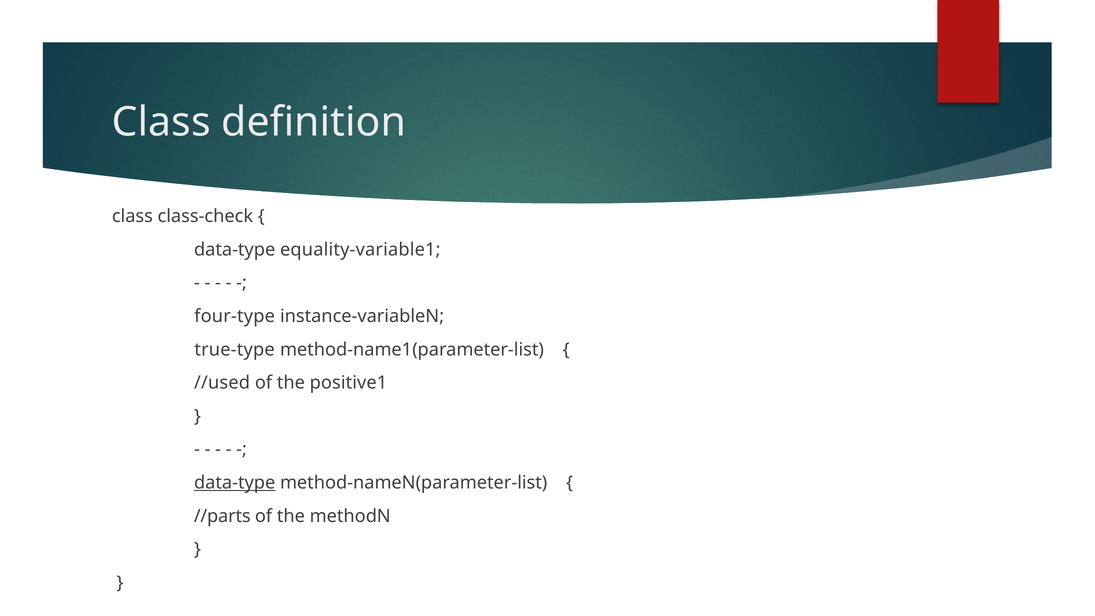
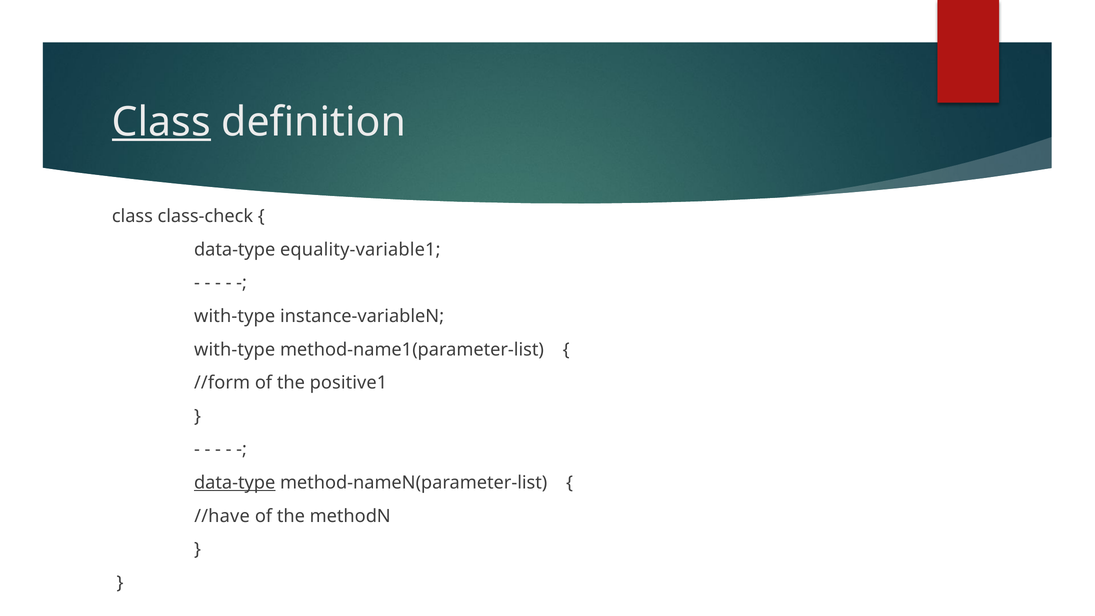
Class underline: none -> present (161, 122)
four-type: four-type -> with-type (235, 316)
true-type: true-type -> with-type (235, 349)
//used: //used -> //form (222, 383)
//parts: //parts -> //have (222, 516)
